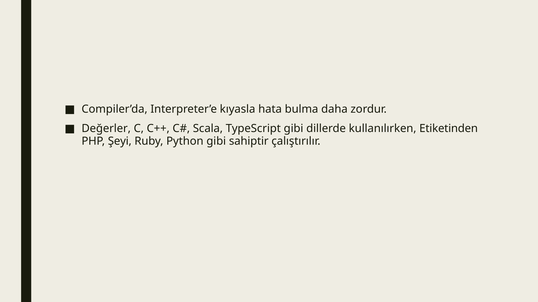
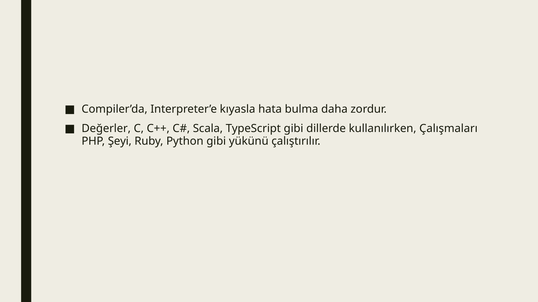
Etiketinden: Etiketinden -> Çalışmaları (449, 129)
sahiptir: sahiptir -> yükünü (249, 141)
